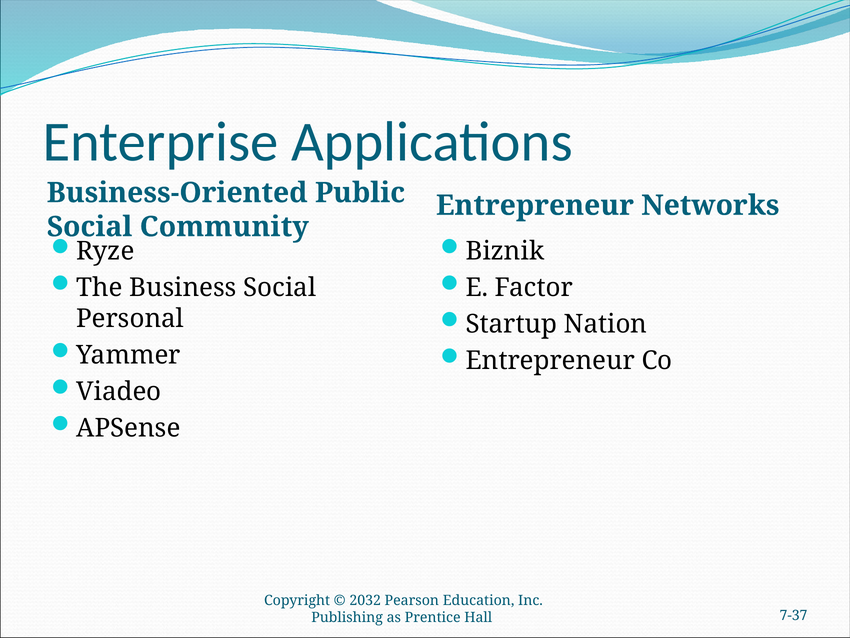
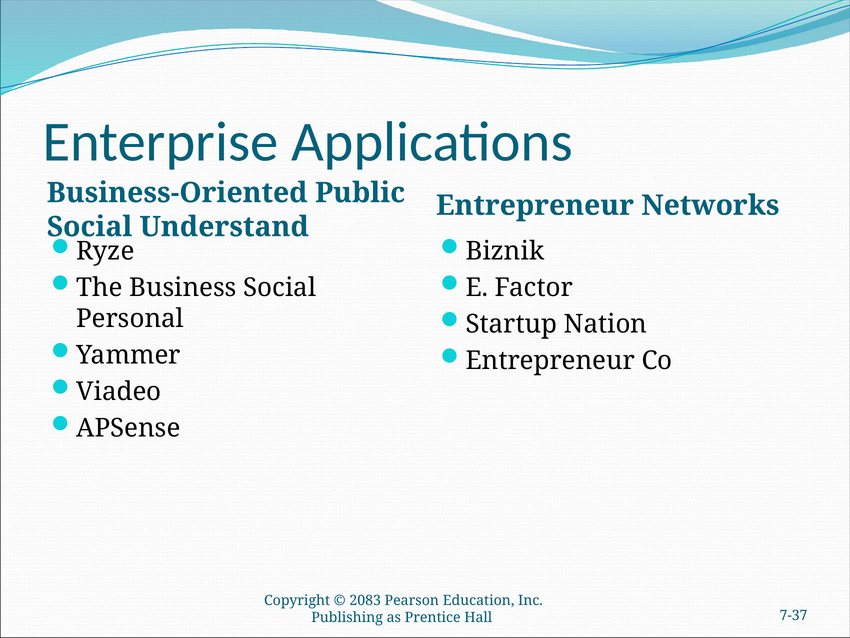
Community: Community -> Understand (224, 227)
2032: 2032 -> 2083 (365, 600)
